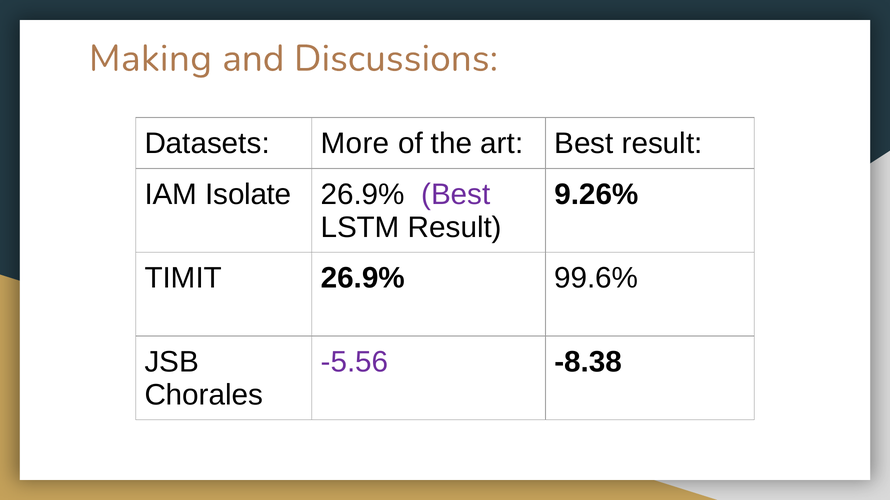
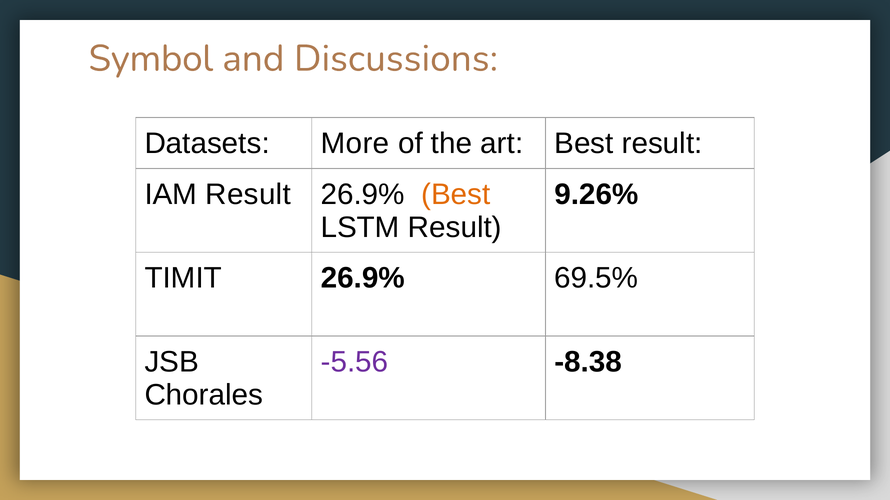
Making: Making -> Symbol (151, 59)
IAM Isolate: Isolate -> Result (248, 194)
Best colour: purple -> orange (456, 194)
99.6%: 99.6% -> 69.5% (596, 278)
